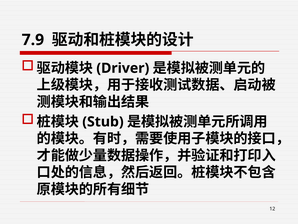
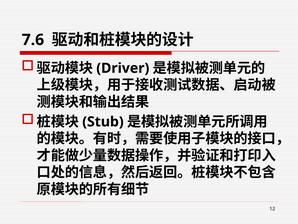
7.9: 7.9 -> 7.6 (33, 40)
